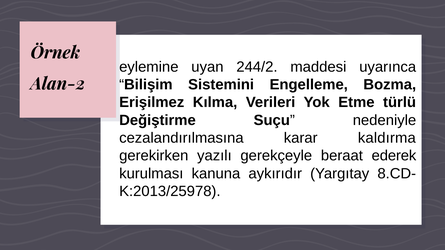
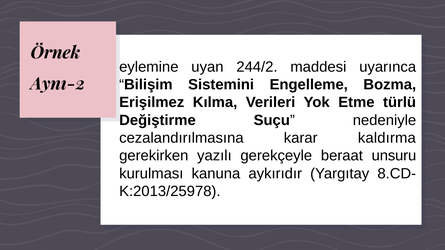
Alan-2: Alan-2 -> Aynı-2 (58, 84)
ederek: ederek -> unsuru (394, 156)
